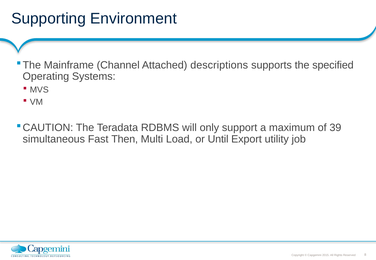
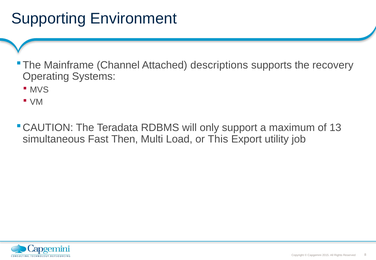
specified: specified -> recovery (333, 65)
39: 39 -> 13 (335, 128)
Until: Until -> This (218, 139)
